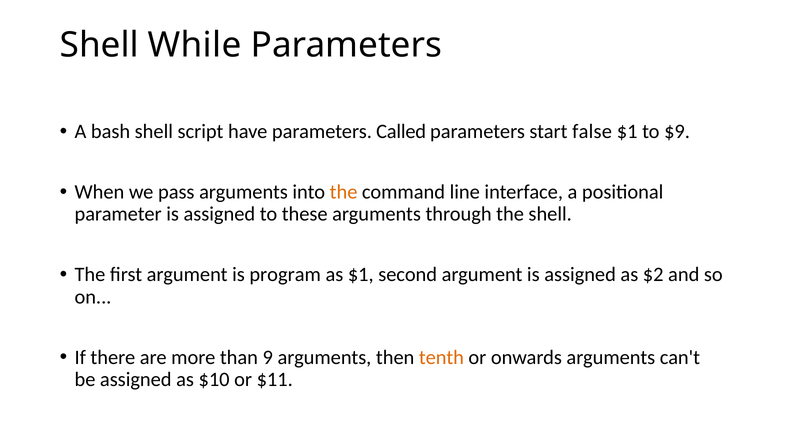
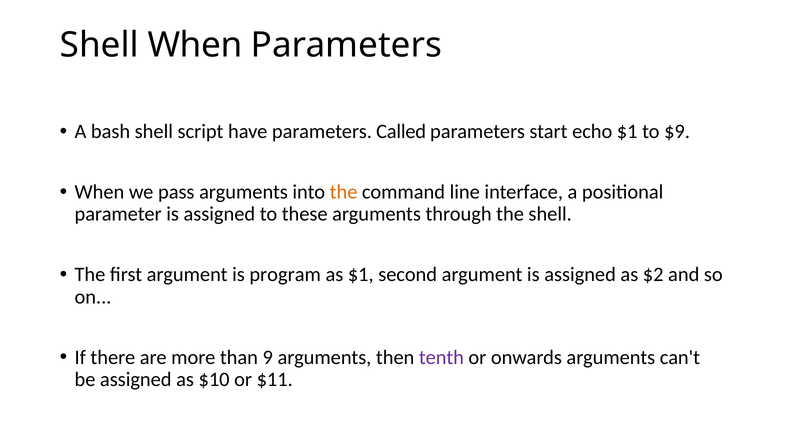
Shell While: While -> When (195, 45)
false: false -> echo (592, 131)
tenth colour: orange -> purple (441, 357)
